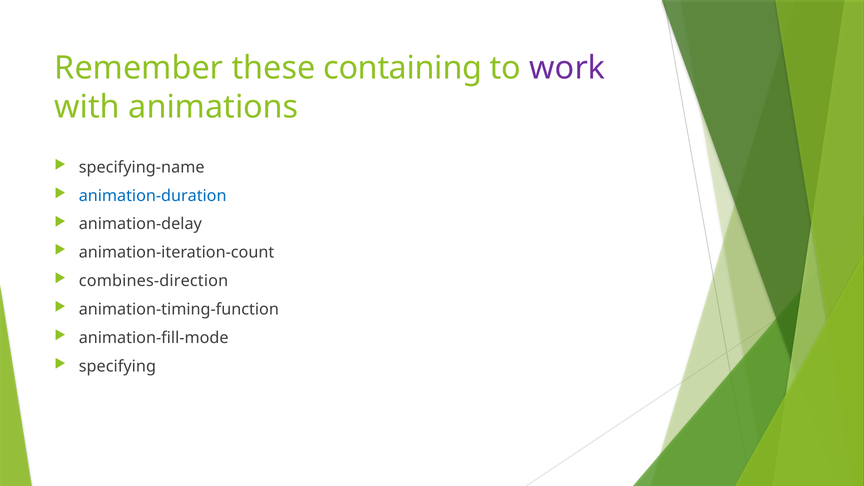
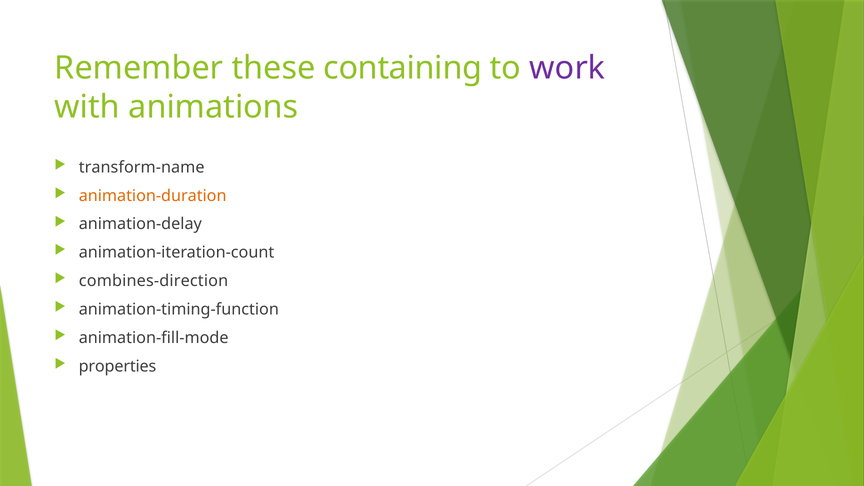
specifying-name: specifying-name -> transform-name (142, 167)
animation-duration colour: blue -> orange (153, 196)
specifying: specifying -> properties (117, 366)
